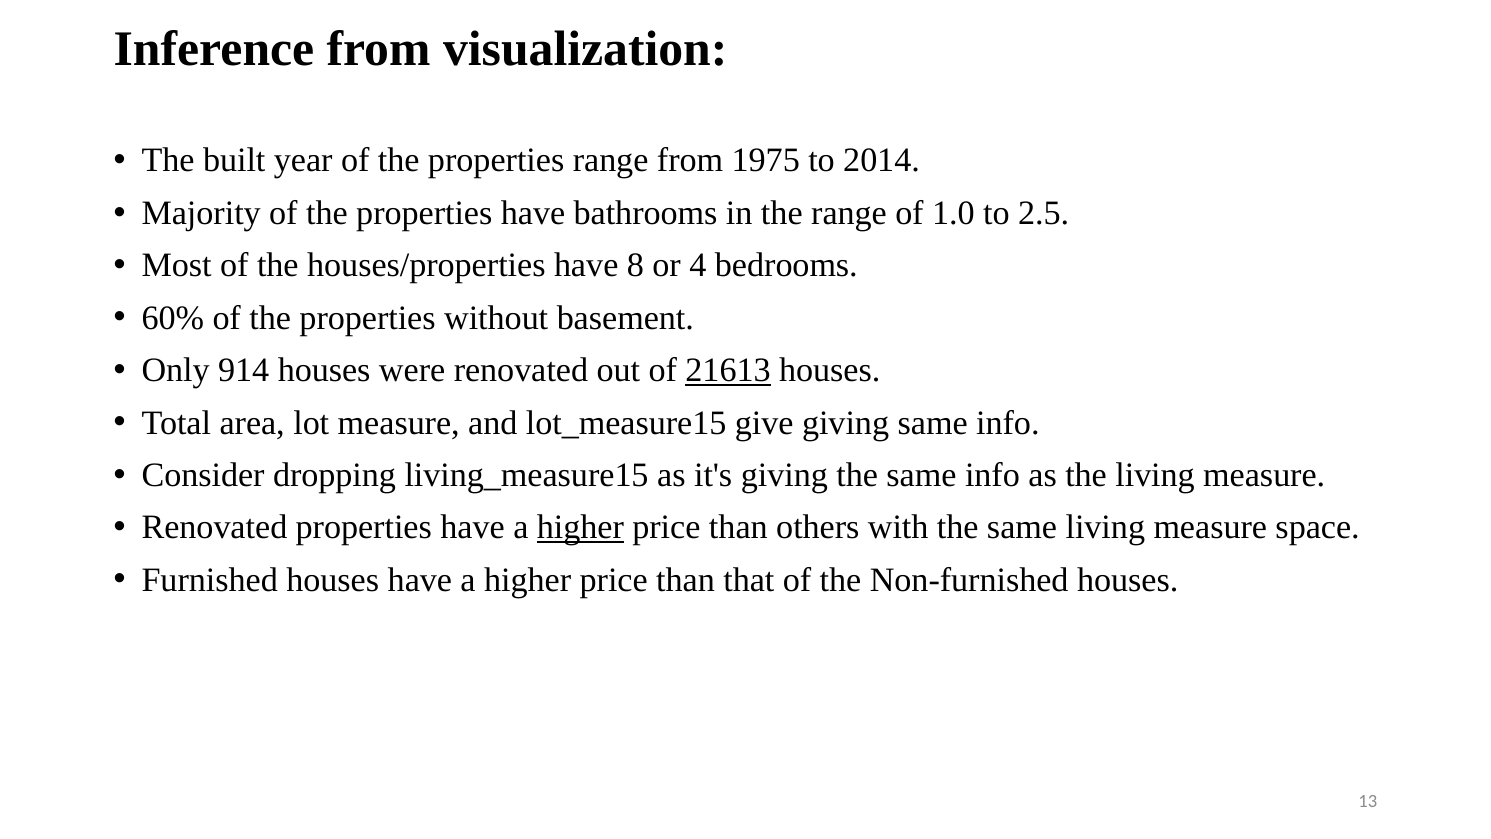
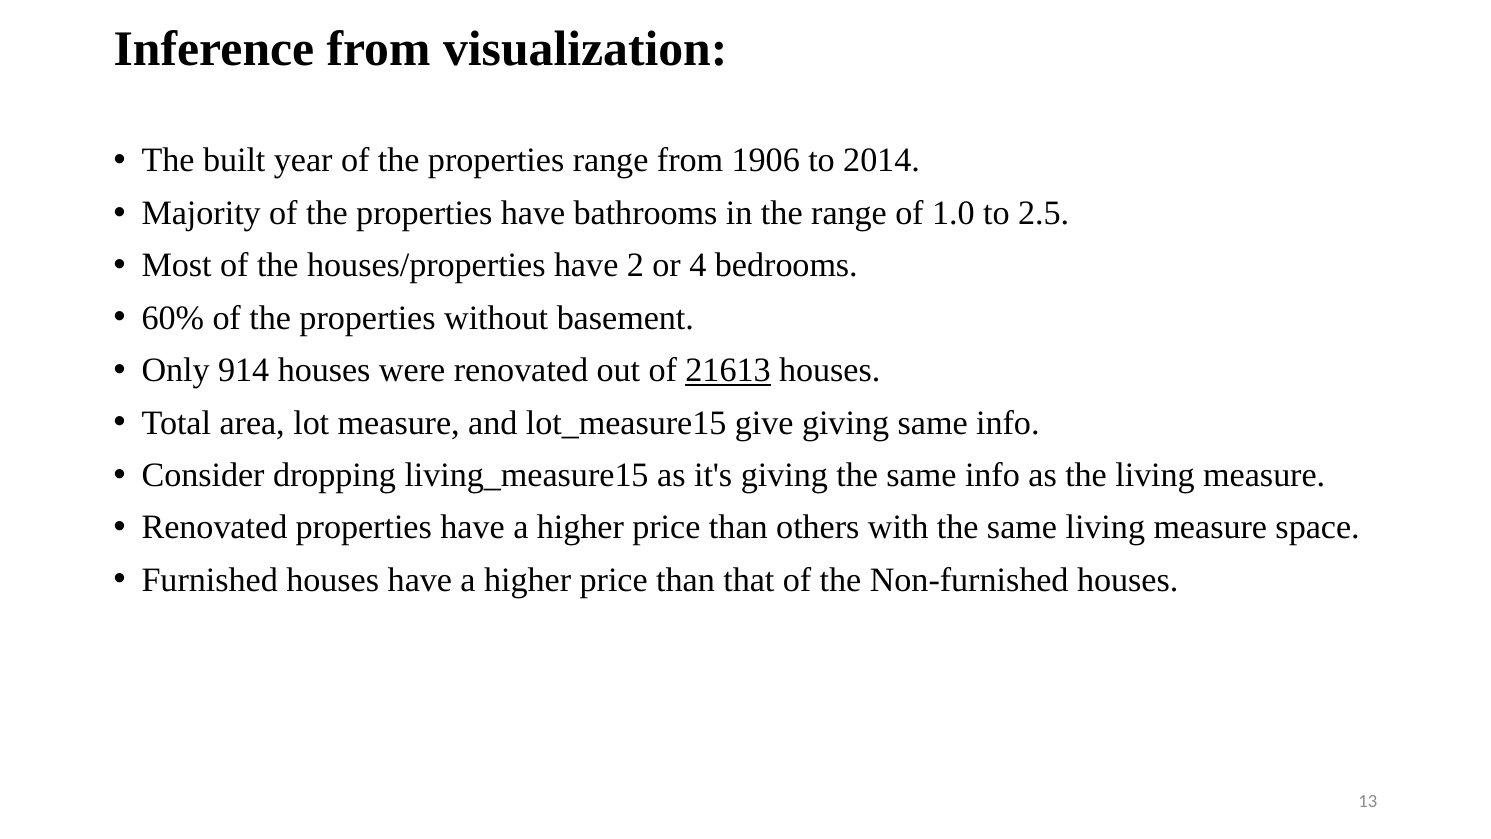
1975: 1975 -> 1906 (766, 161)
8: 8 -> 2 (635, 265)
higher underline: present -> none (580, 527)
